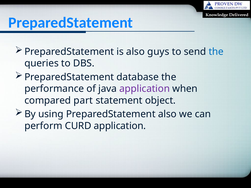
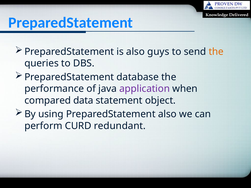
the colour: blue -> orange (216, 52)
part: part -> data (83, 101)
CURD application: application -> redundant (120, 126)
